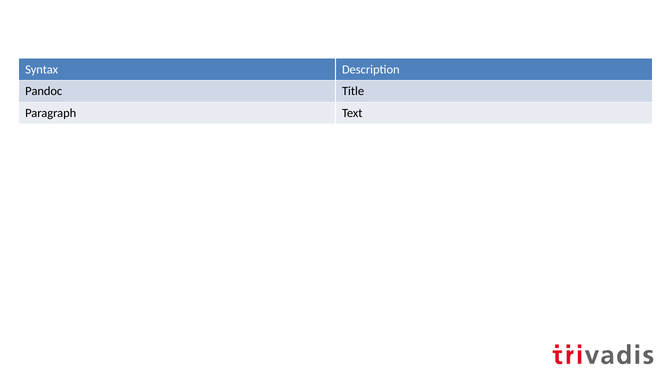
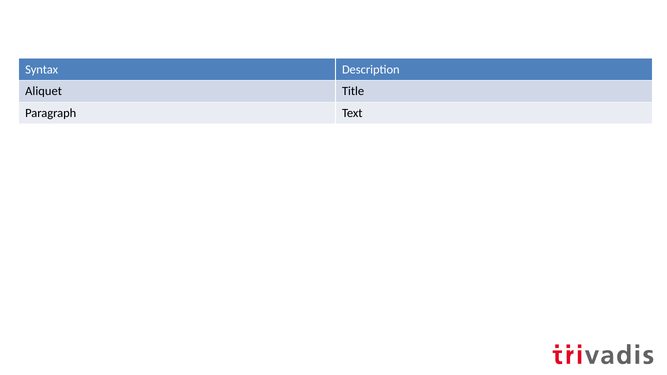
Pandoc: Pandoc -> Aliquet (44, 91)
